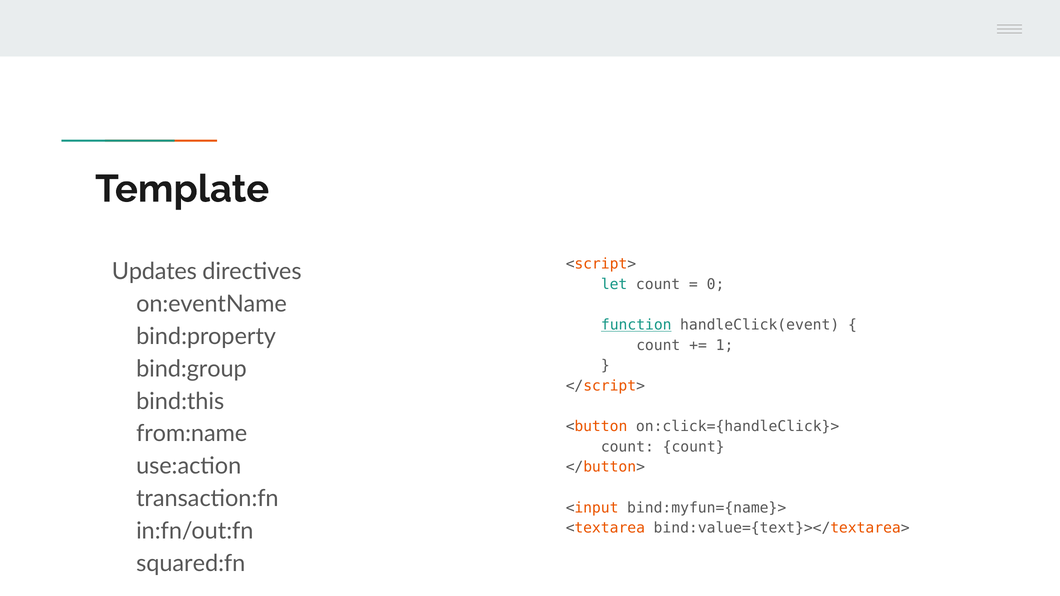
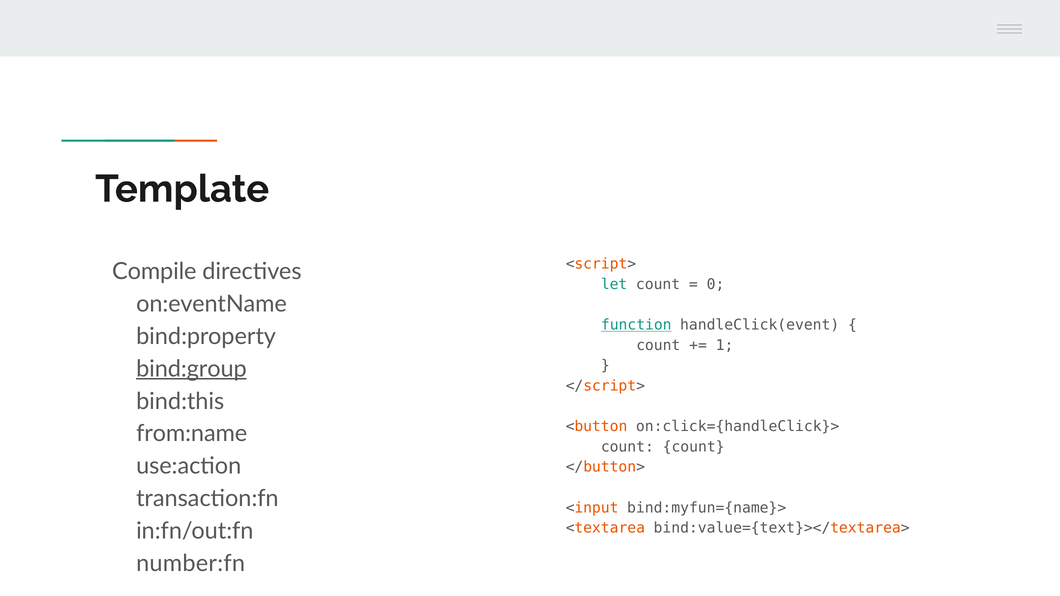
Updates: Updates -> Compile (154, 272)
bind:group underline: none -> present (191, 369)
squared:fn: squared:fn -> number:fn (191, 564)
